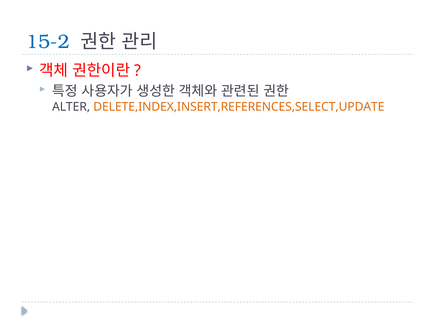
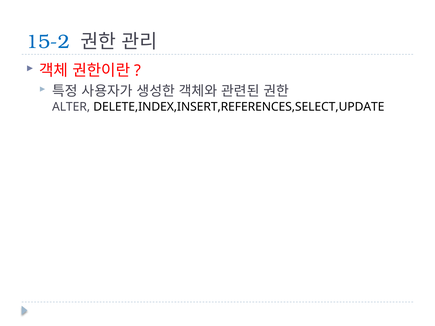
DELETE,INDEX,INSERT,REFERENCES,SELECT,UPDATE colour: orange -> black (239, 107)
